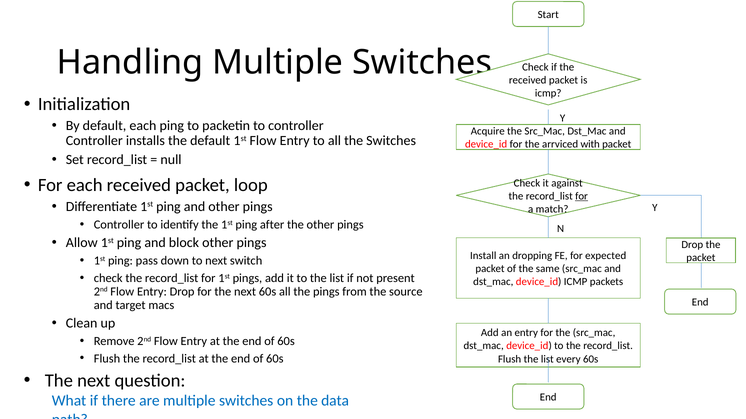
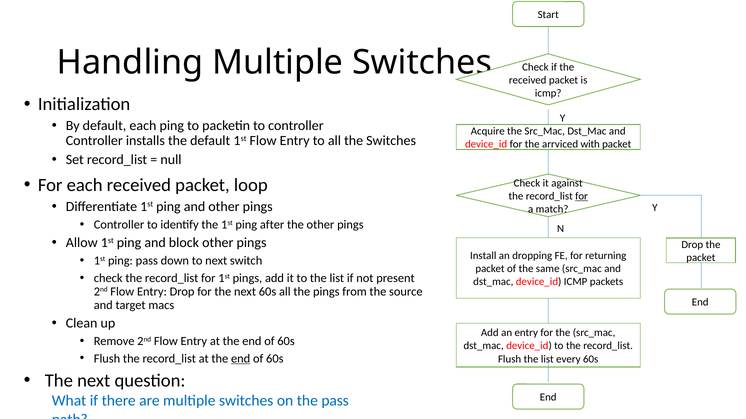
expected: expected -> returning (606, 256)
end underline: none -> present (241, 359)
the data: data -> pass (335, 401)
